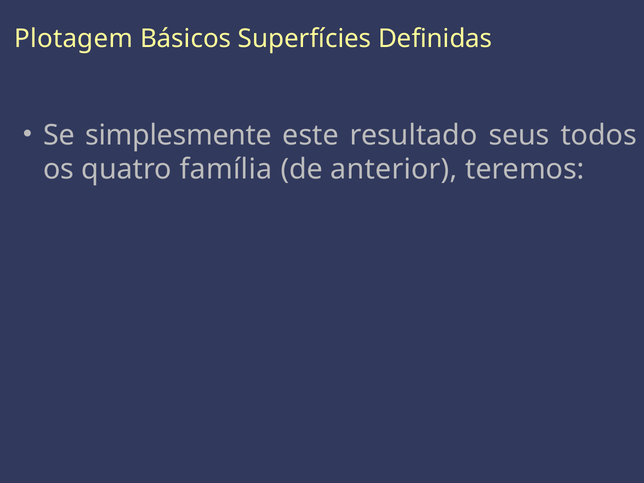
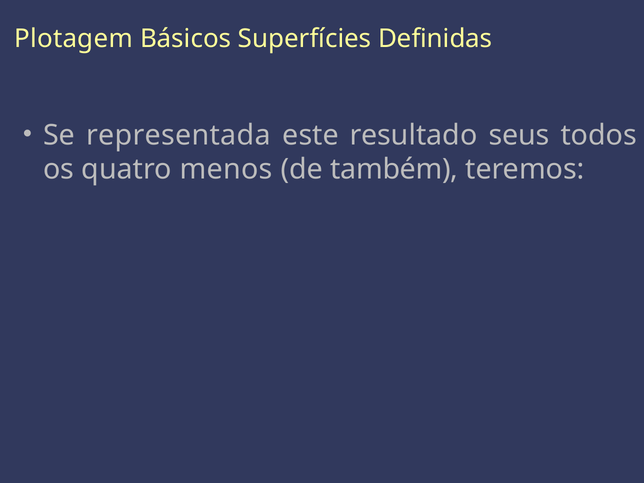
simplesmente: simplesmente -> representada (178, 135)
família: família -> menos (226, 170)
anterior: anterior -> também (394, 170)
